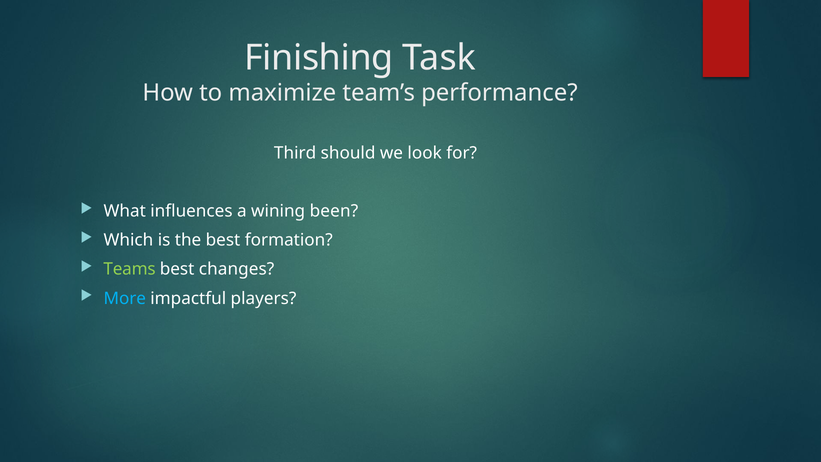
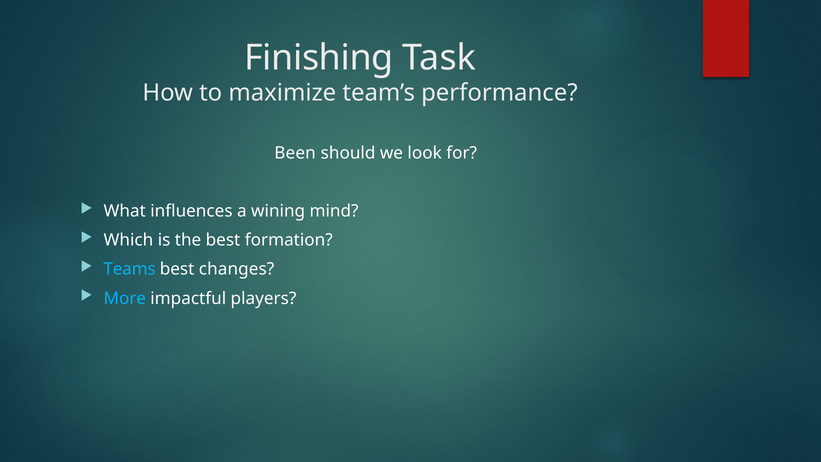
Third: Third -> Been (295, 153)
been: been -> mind (334, 211)
Teams colour: light green -> light blue (130, 269)
